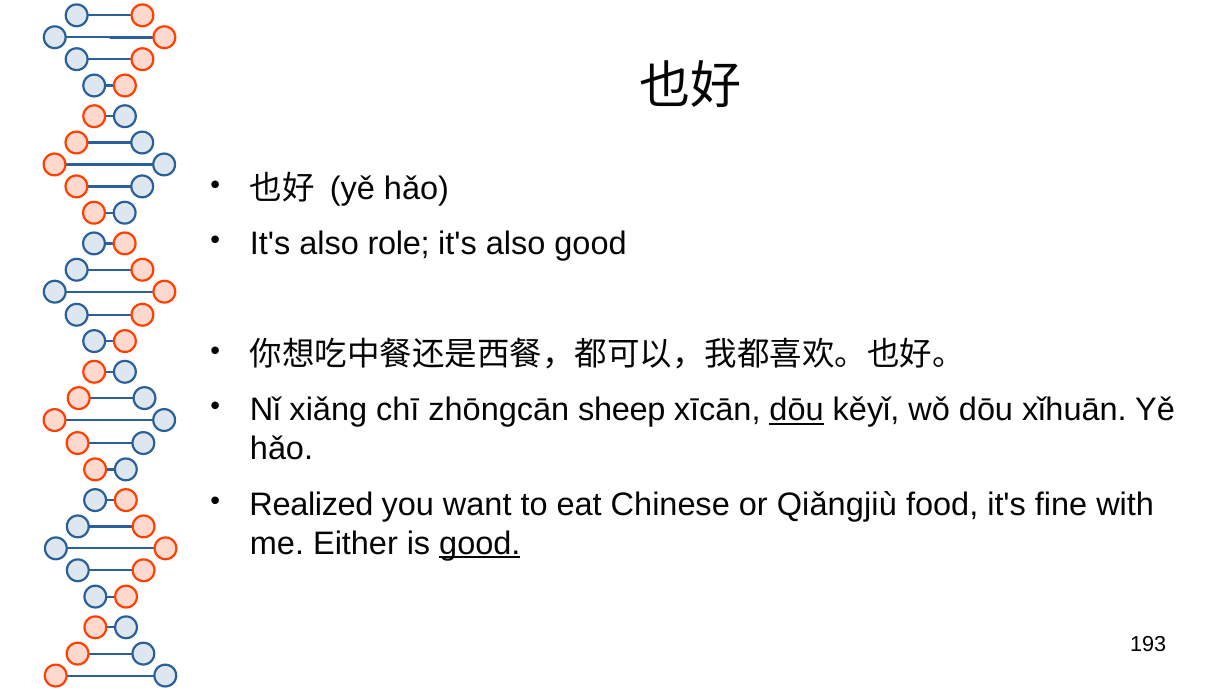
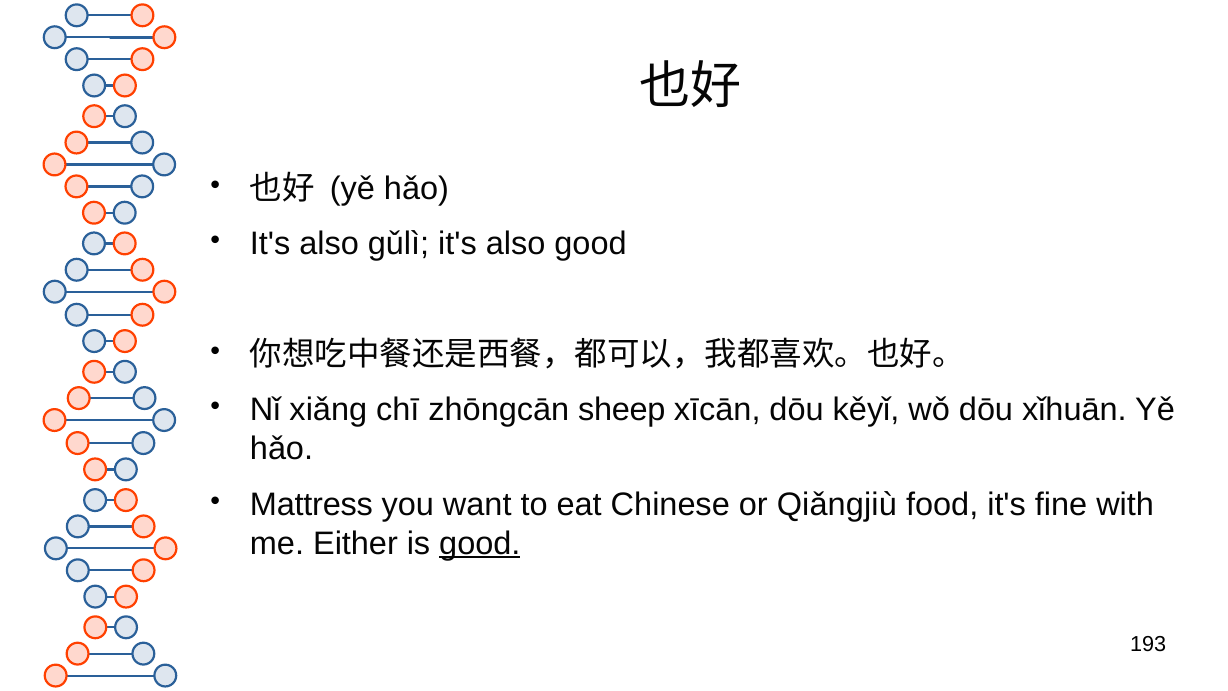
role: role -> gǔlì (399, 244)
dōu underline: present -> none (797, 410)
Realized: Realized -> Mattress (311, 504)
